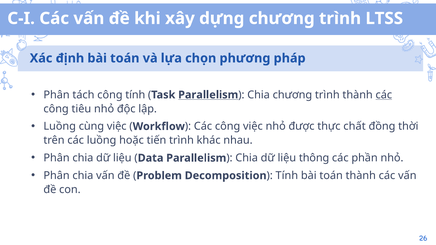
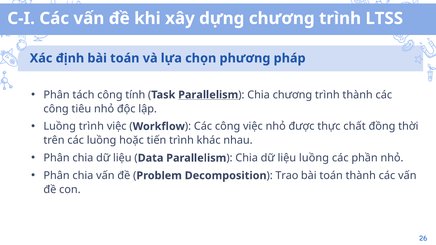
các underline: present -> none (384, 95)
Luồng cùng: cùng -> trình (91, 127)
liệu thông: thông -> luồng (314, 158)
Tính: Tính -> Trao (287, 176)
